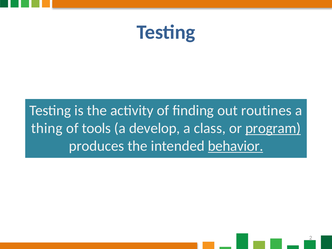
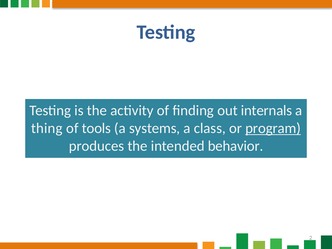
routines: routines -> internals (267, 111)
develop: develop -> systems (155, 128)
behavior underline: present -> none (236, 146)
